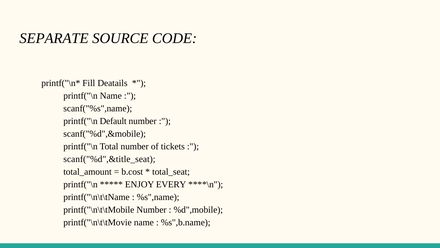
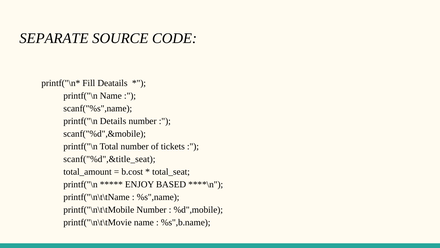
Default: Default -> Details (113, 121)
EVERY: EVERY -> BASED (171, 184)
